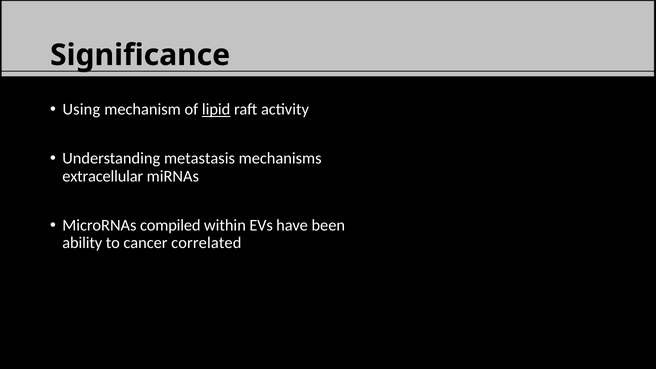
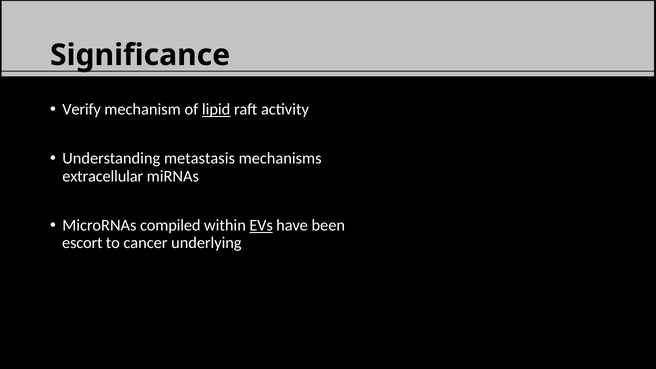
Using: Using -> Verify (82, 109)
EVs underline: none -> present (261, 225)
ability: ability -> escort (82, 243)
correlated: correlated -> underlying (206, 243)
